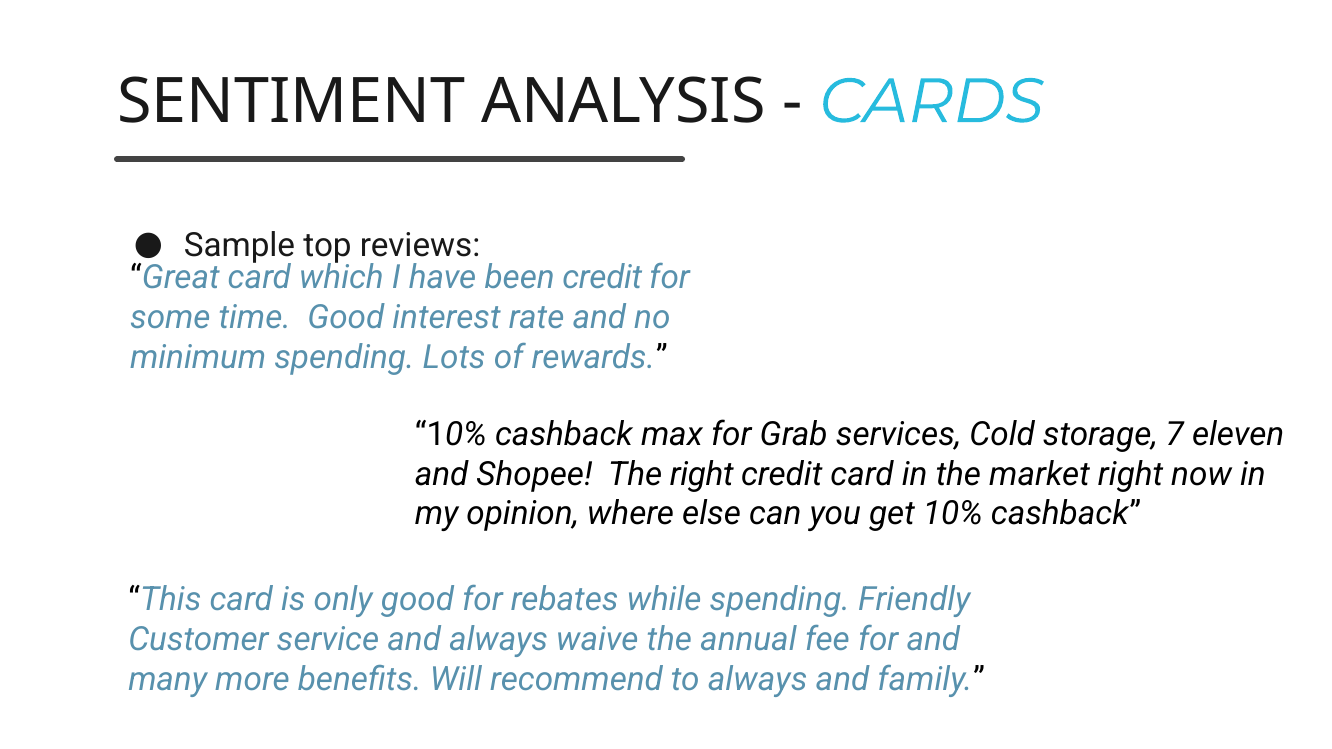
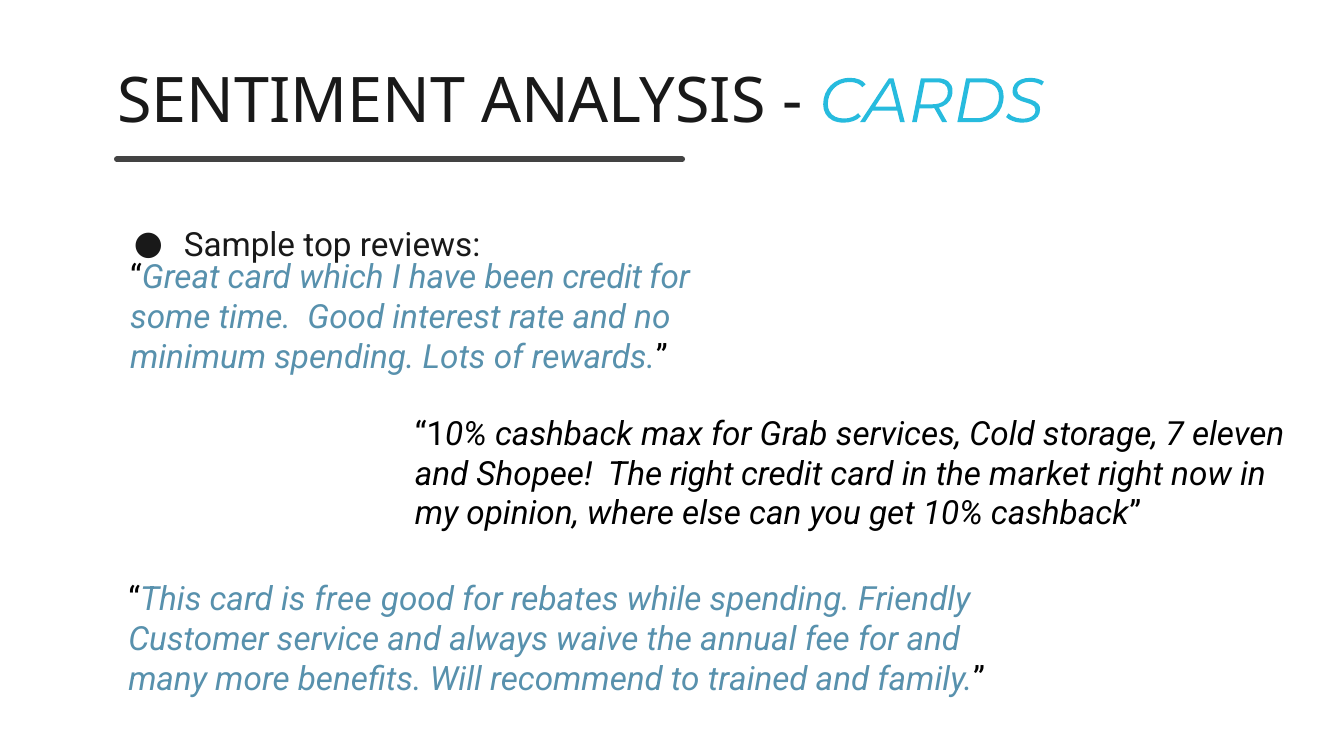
only: only -> free (343, 600)
to always: always -> trained (758, 680)
